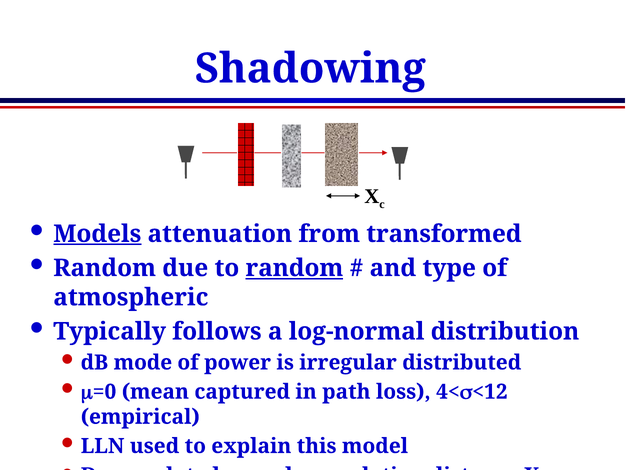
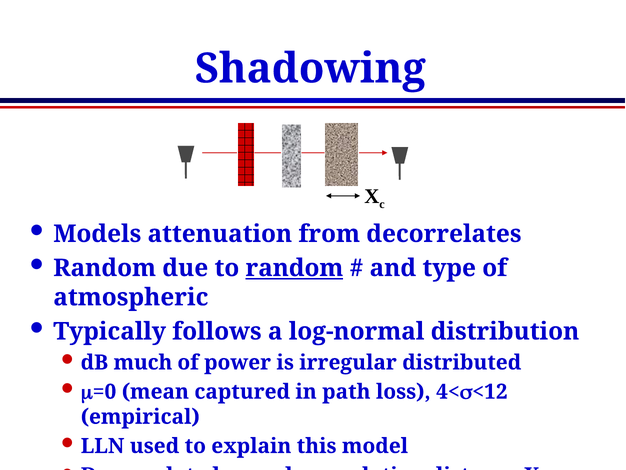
Models underline: present -> none (97, 234)
transformed: transformed -> decorrelates (444, 234)
mode: mode -> much (143, 362)
